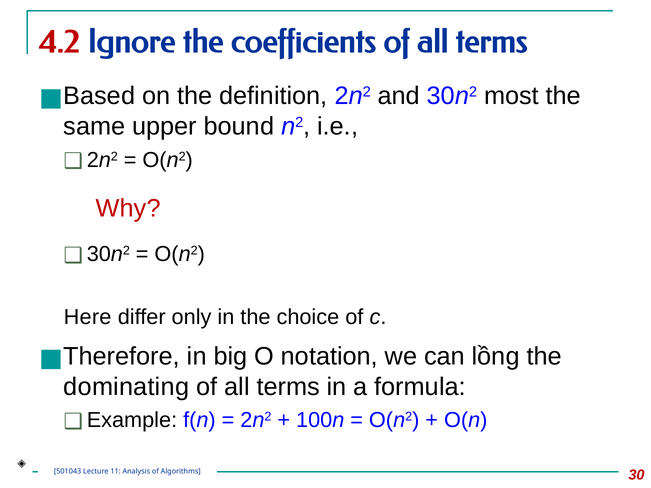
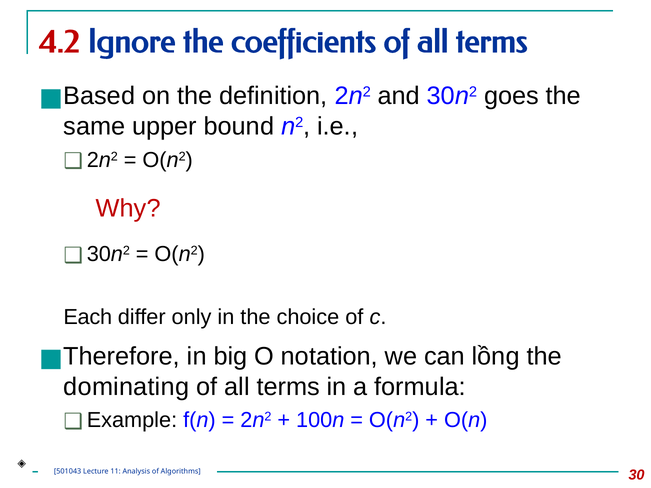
most: most -> goes (511, 96)
Here: Here -> Each (88, 317)
